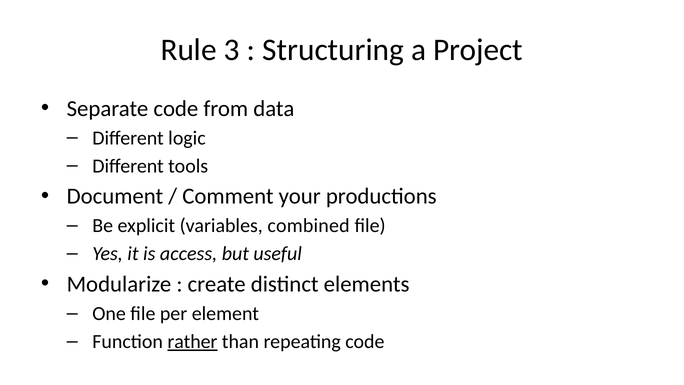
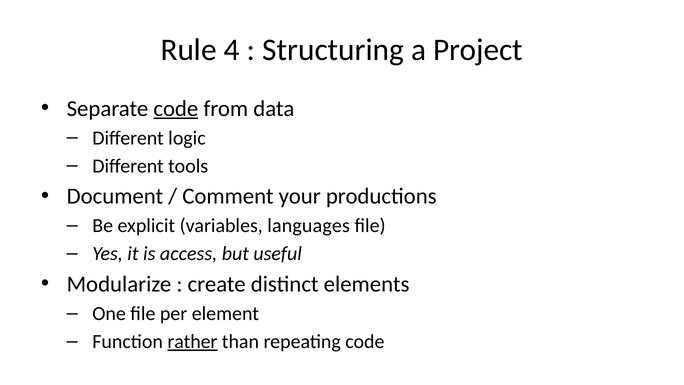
3: 3 -> 4 (232, 50)
code underline: none -> present (176, 108)
combined: combined -> languages (309, 226)
